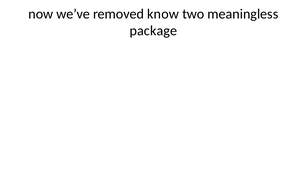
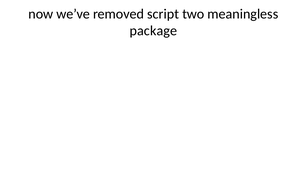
know: know -> script (163, 14)
